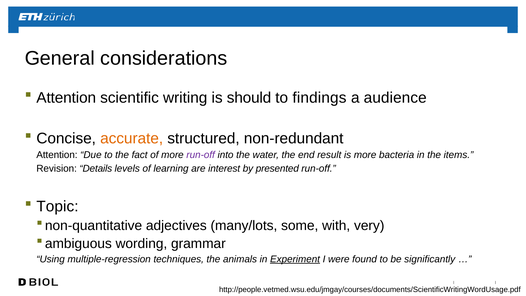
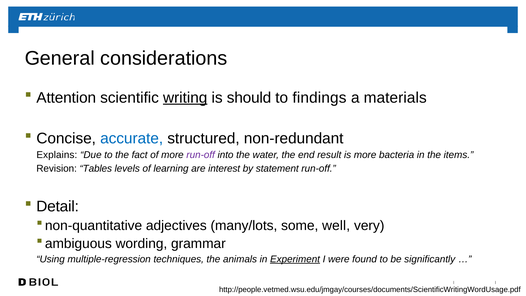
writing underline: none -> present (185, 98)
audience: audience -> materials (395, 98)
accurate colour: orange -> blue (132, 139)
Attention: Attention -> Explains (57, 155)
Details: Details -> Tables (96, 168)
presented: presented -> statement (277, 168)
Topic: Topic -> Detail (58, 206)
with: with -> well (336, 225)
